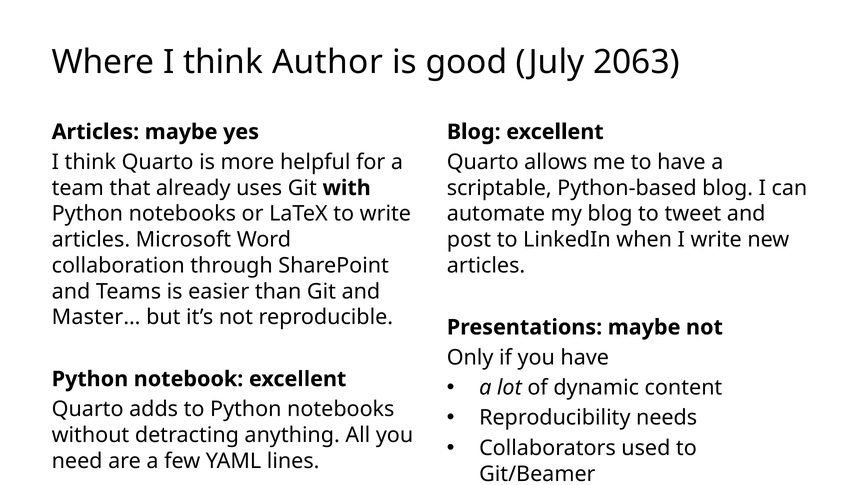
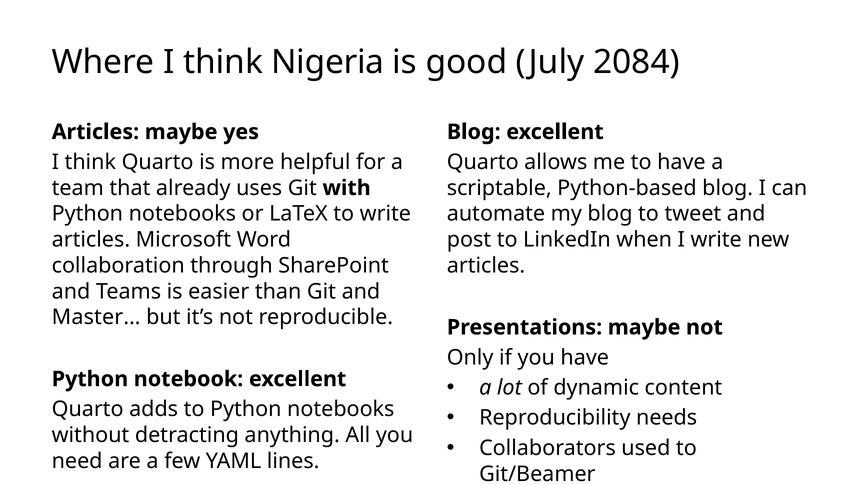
Author: Author -> Nigeria (328, 62)
2063: 2063 -> 2084 (636, 62)
